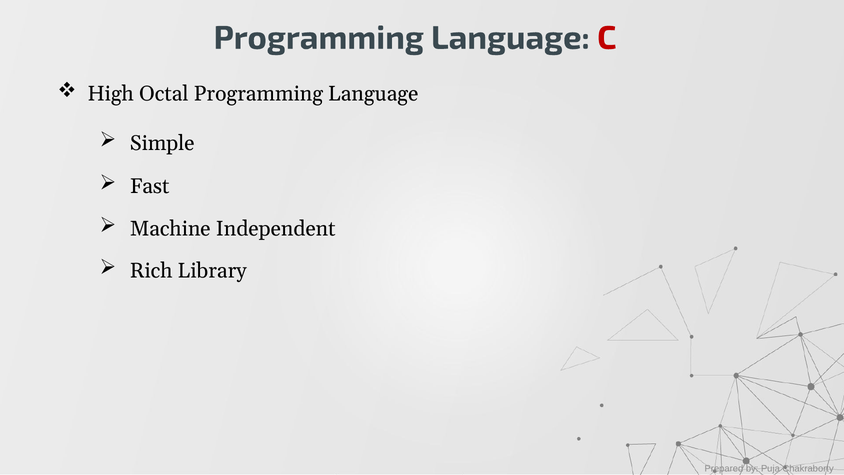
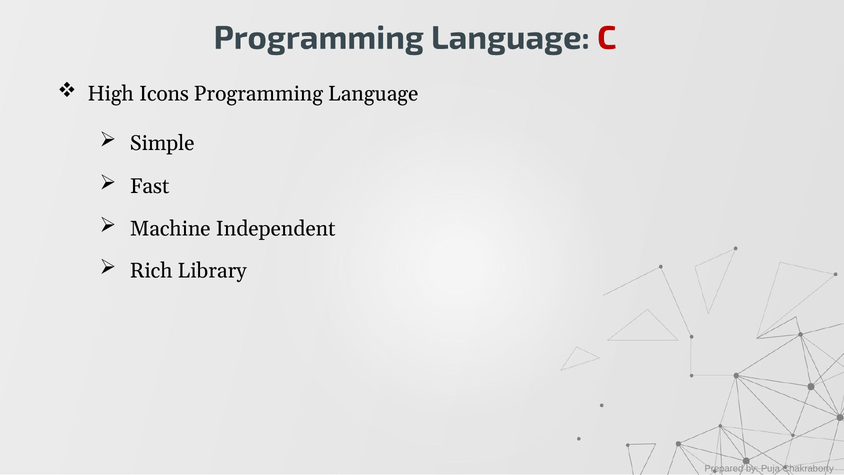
Octal: Octal -> Icons (164, 94)
